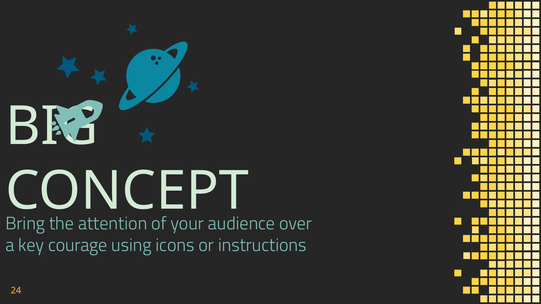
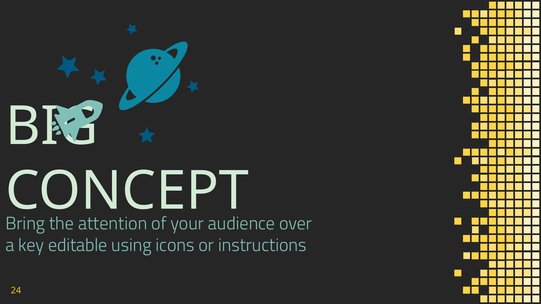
courage: courage -> editable (78, 245)
